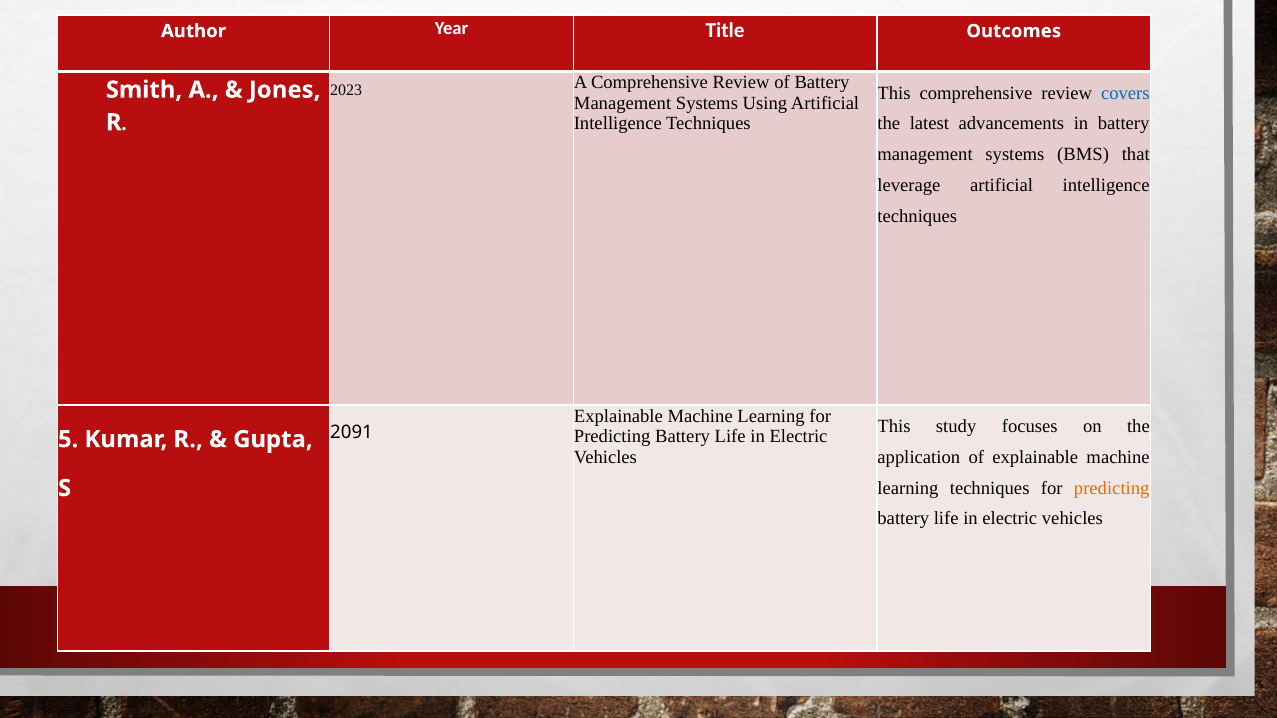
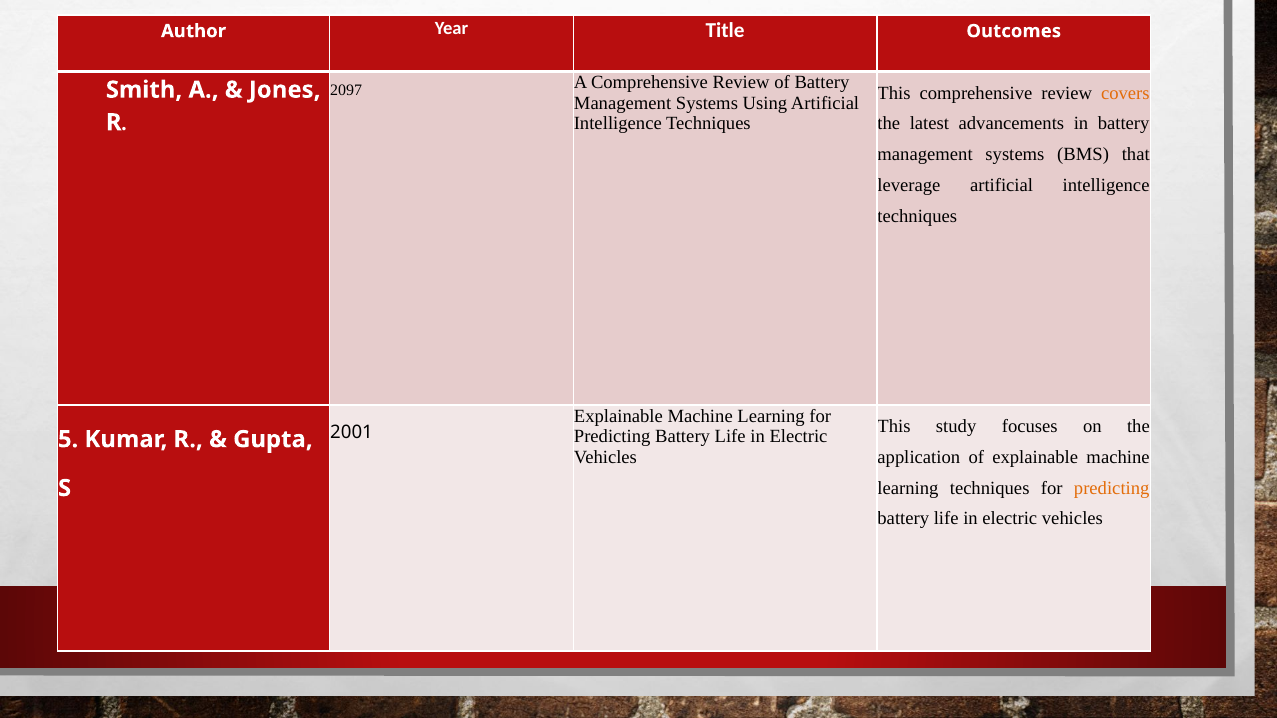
2023: 2023 -> 2097 (346, 90)
covers colour: blue -> orange (1125, 93)
2091: 2091 -> 2001 (352, 432)
